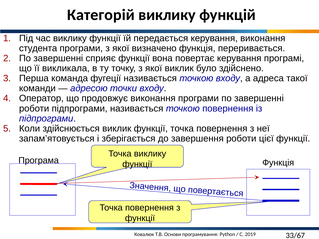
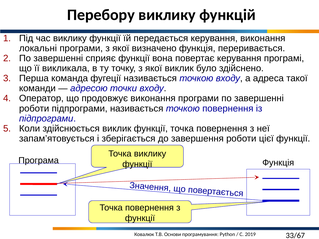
Категорій: Категорій -> Перебору (101, 15)
студента: студента -> локальні (38, 48)
